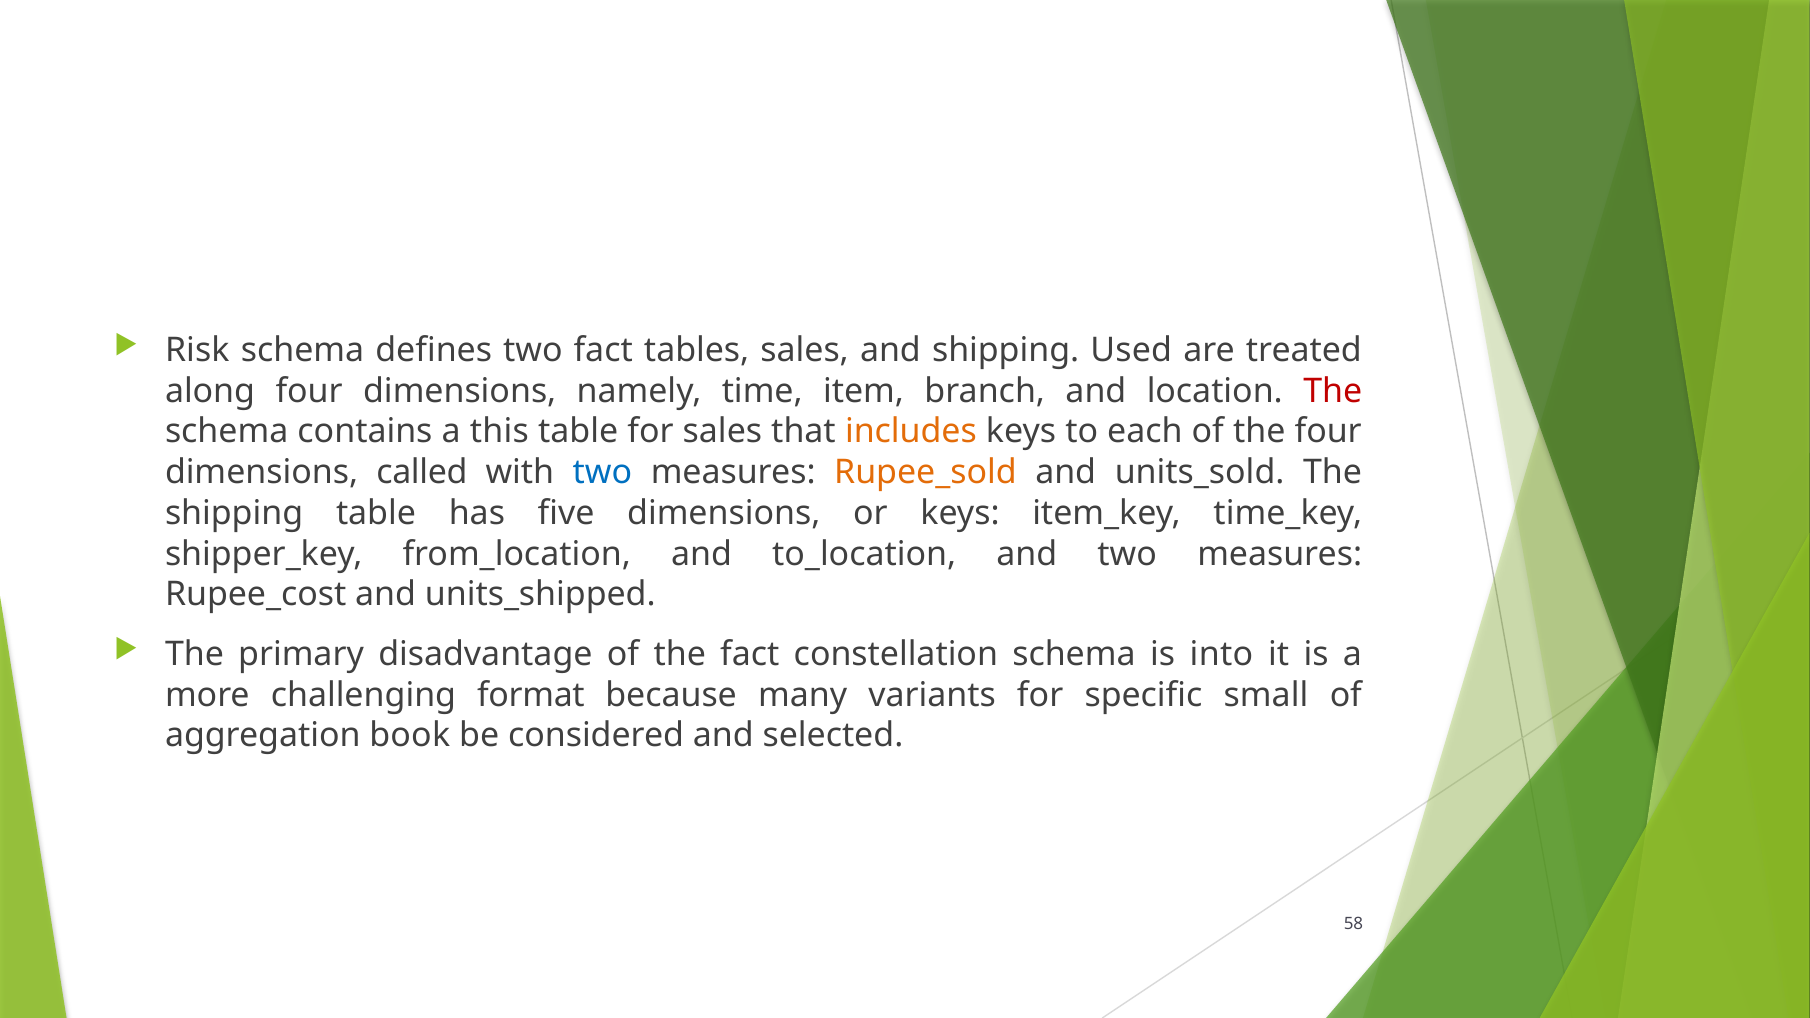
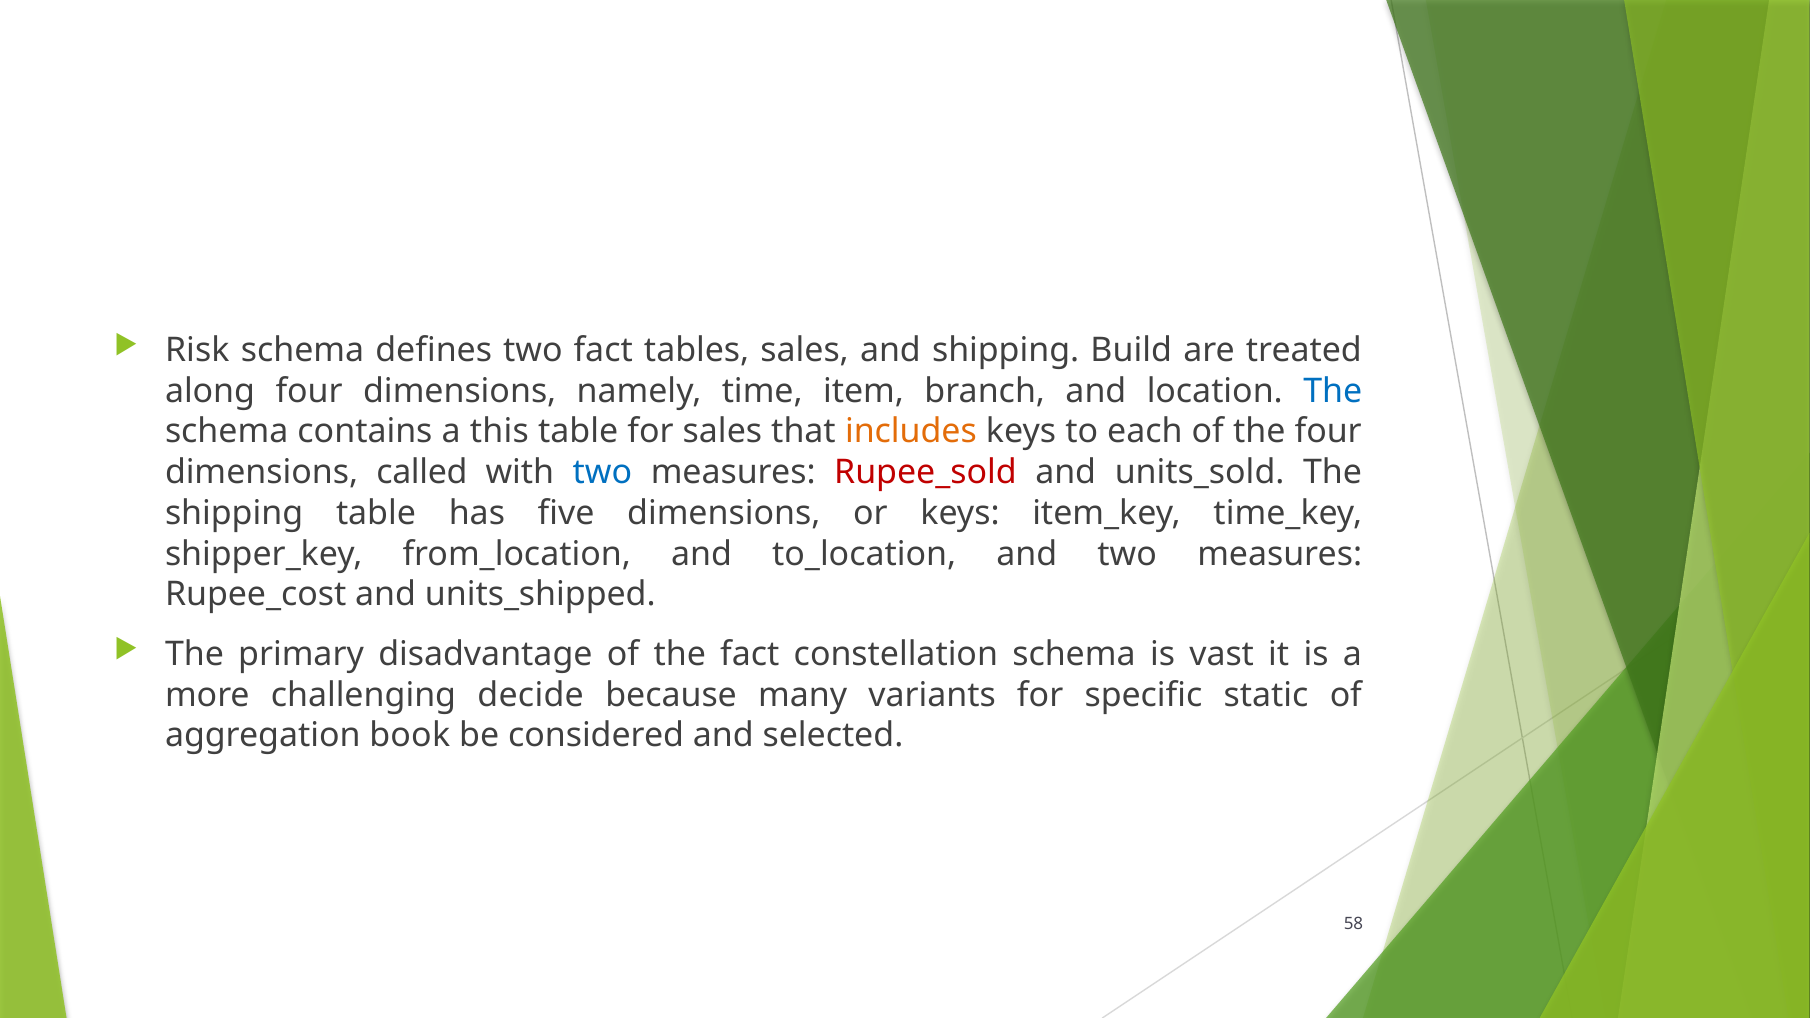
Used: Used -> Build (1131, 350)
The colour: red -> blue (1333, 391)
Rupee_sold colour: orange -> red (925, 472)
into: into -> vast (1222, 654)
format: format -> decide (531, 695)
small: small -> static (1266, 695)
